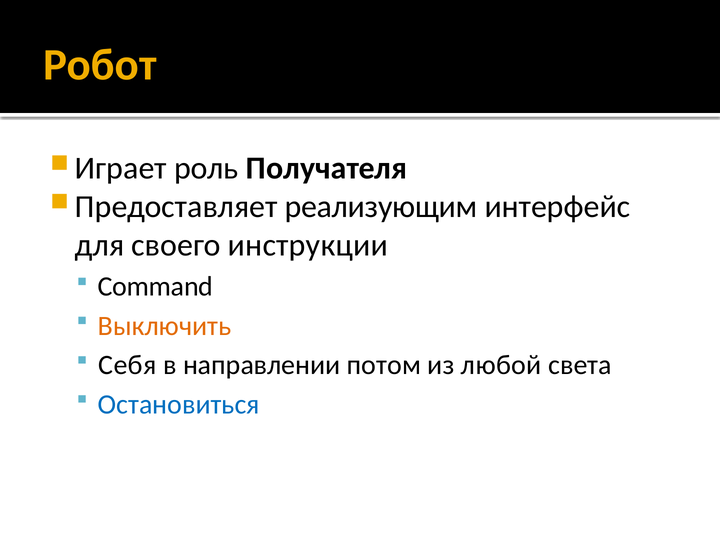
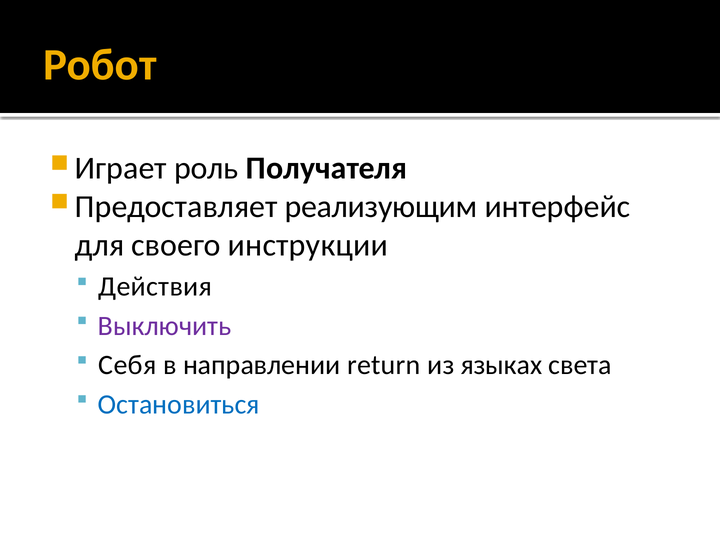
Command: Command -> Действия (155, 287)
Выключить colour: orange -> purple (165, 326)
потом: потом -> return (384, 365)
любой: любой -> языках (501, 365)
